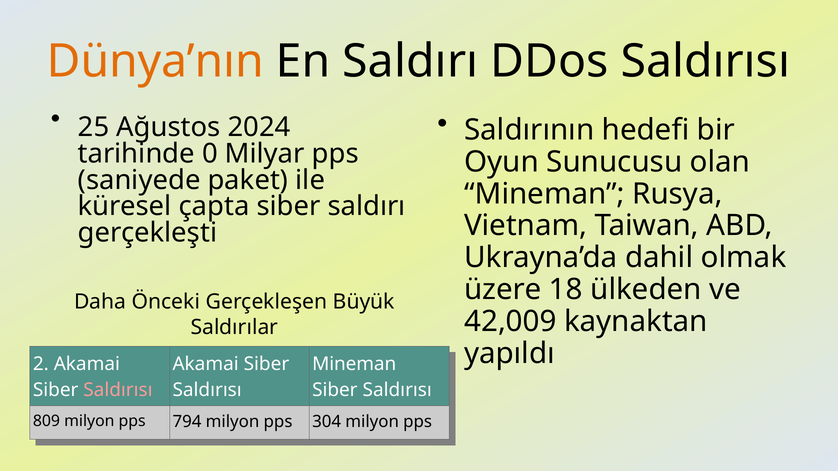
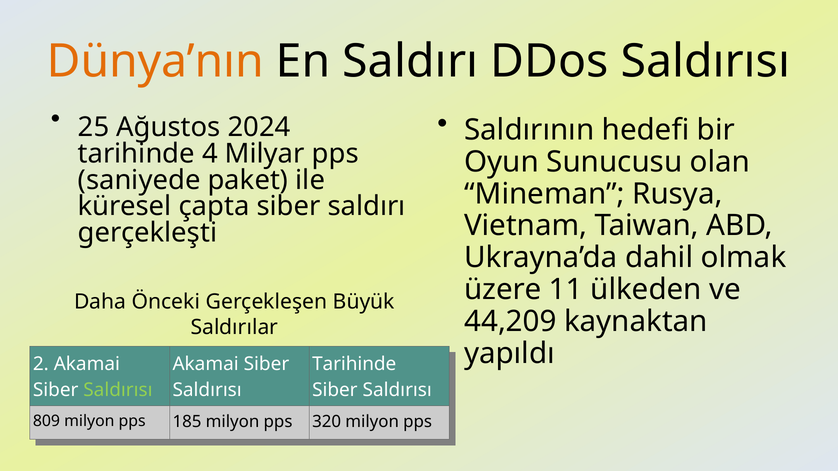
0: 0 -> 4 (210, 154)
18: 18 -> 11 (566, 290)
42,009: 42,009 -> 44,209 (510, 322)
Mineman: Mineman -> Tarihinde (354, 365)
Saldırısı colour: pink -> light green (118, 390)
794: 794 -> 185 (187, 422)
304: 304 -> 320 (327, 422)
